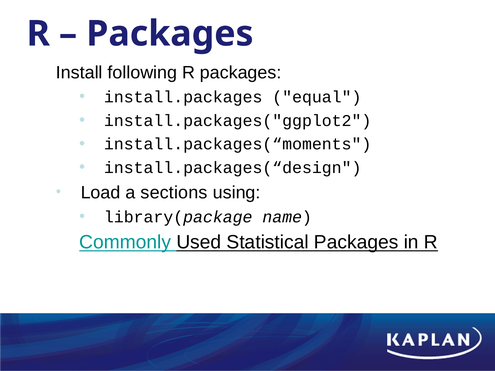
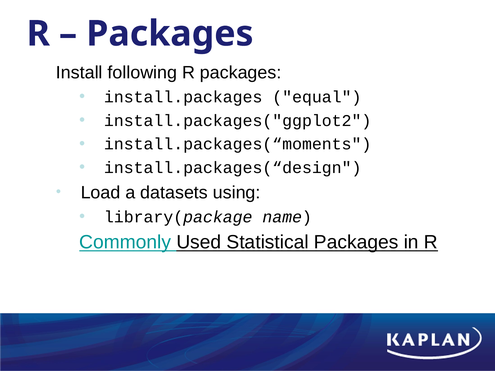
sections: sections -> datasets (174, 193)
